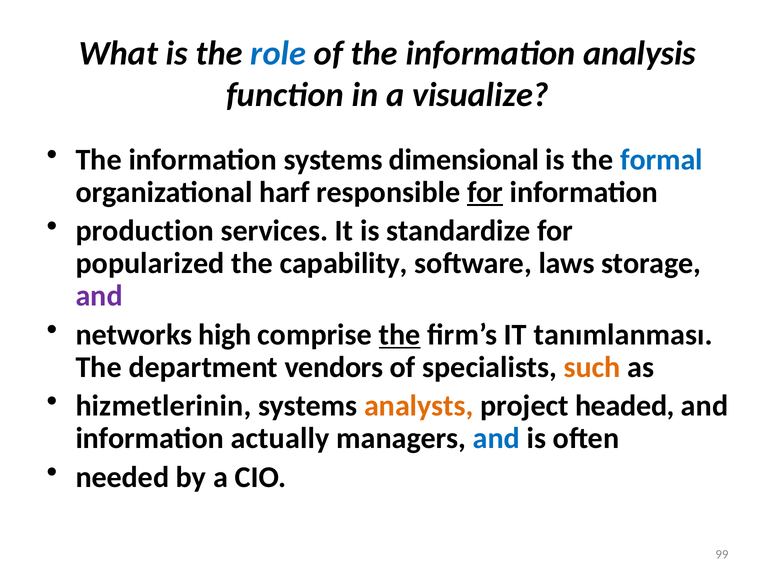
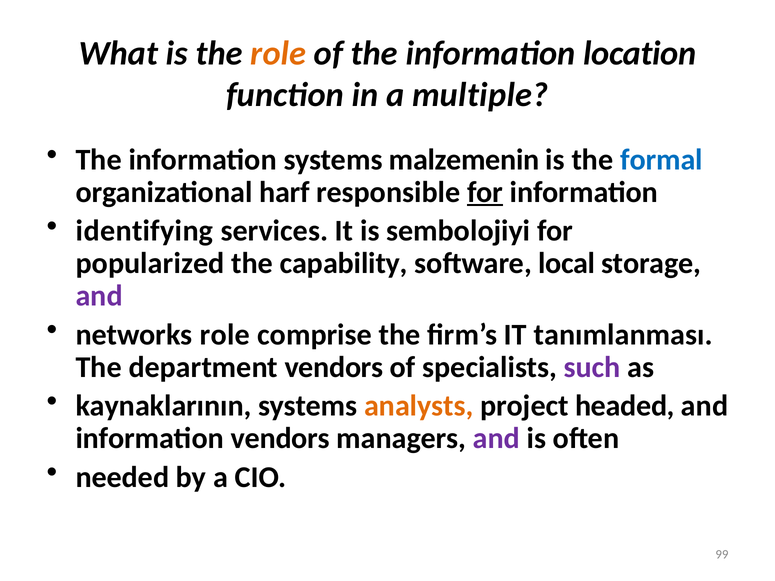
role colour: blue -> orange (278, 53)
analysis: analysis -> location (640, 53)
visualize: visualize -> multiple (480, 95)
dimensional: dimensional -> malzemenin (464, 160)
production: production -> identifying (145, 231)
standardize: standardize -> sembolojiyi (458, 231)
laws: laws -> local (567, 264)
networks high: high -> role (225, 335)
the underline: present -> none (400, 335)
such colour: orange -> purple (592, 367)
hizmetlerinin: hizmetlerinin -> kaynaklarının (164, 406)
information actually: actually -> vendors (280, 439)
and colour: blue -> purple (496, 439)
